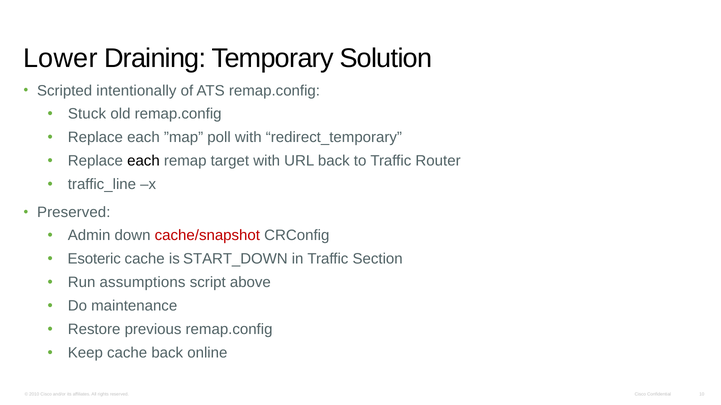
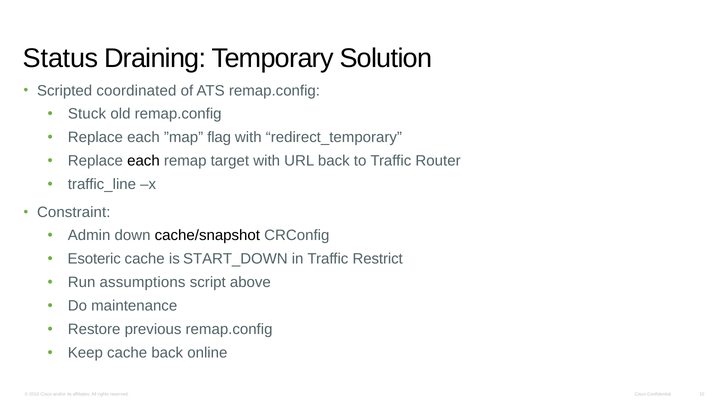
Lower: Lower -> Status (61, 58)
intentionally: intentionally -> coordinated (136, 91)
poll: poll -> flag (219, 138)
Preserved: Preserved -> Constraint (74, 212)
cache/snapshot colour: red -> black (207, 236)
Section: Section -> Restrict (378, 259)
